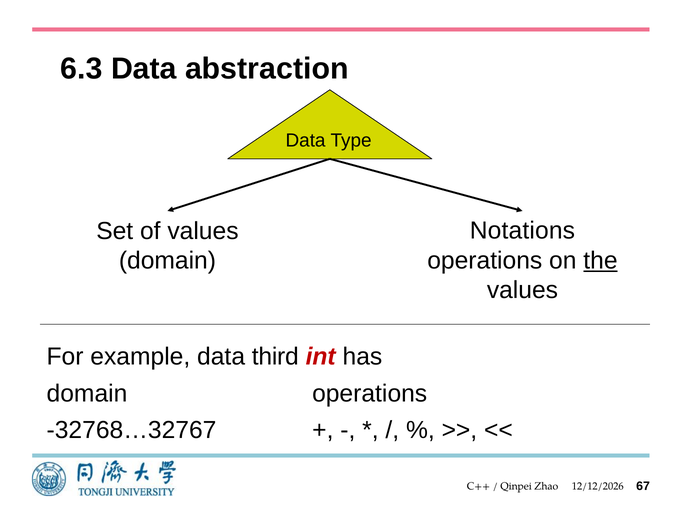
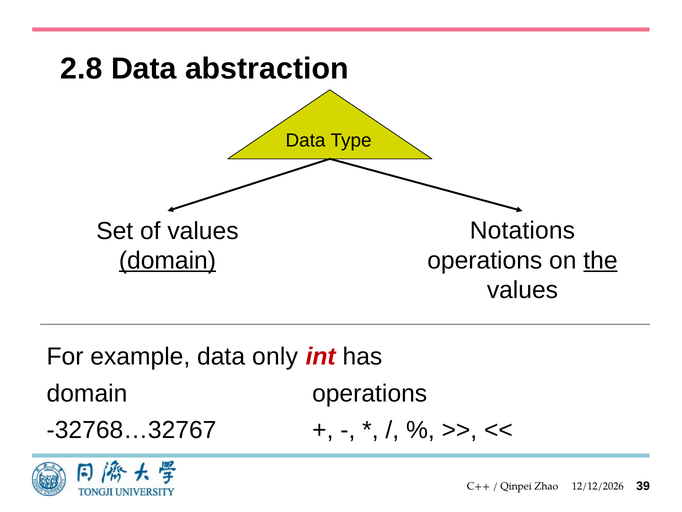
6.3: 6.3 -> 2.8 (82, 69)
domain underline: none -> present (167, 260)
third: third -> only (275, 356)
67: 67 -> 39 (643, 486)
